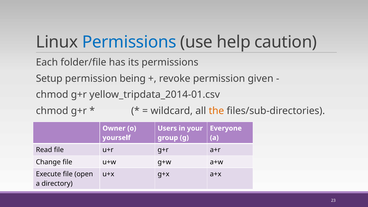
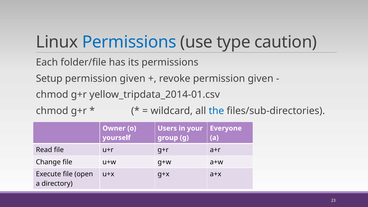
help: help -> type (234, 42)
being: being -> given (133, 79)
the colour: orange -> blue (216, 111)
